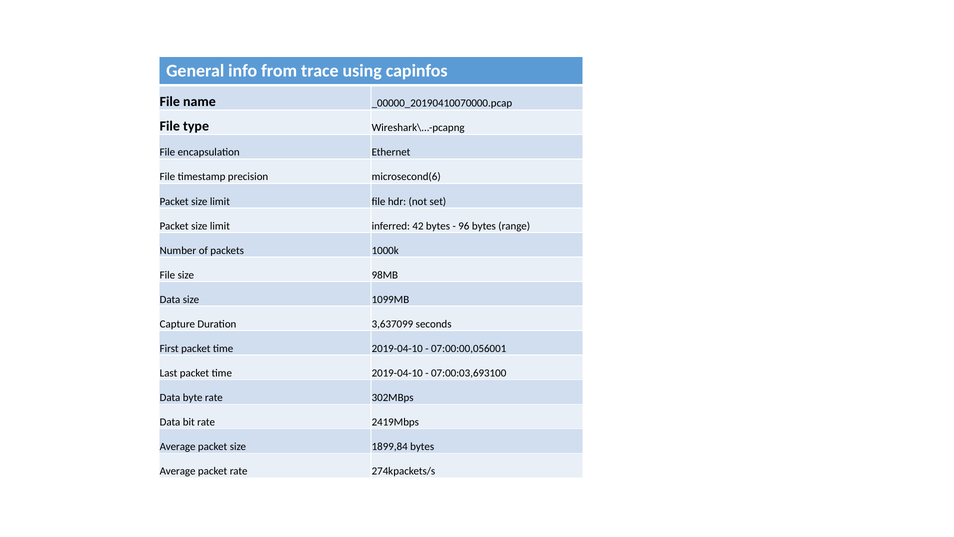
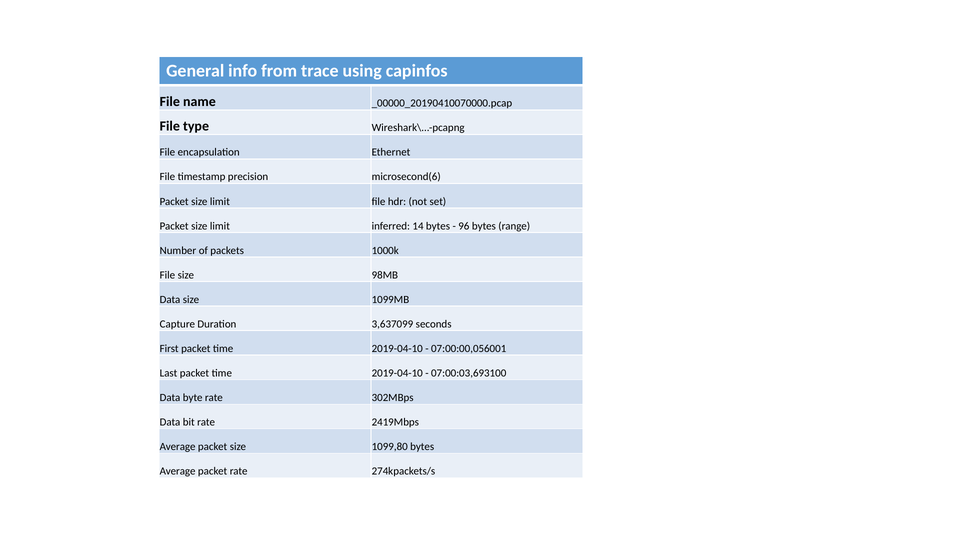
42: 42 -> 14 (418, 226)
1899,84: 1899,84 -> 1099,80 (390, 446)
